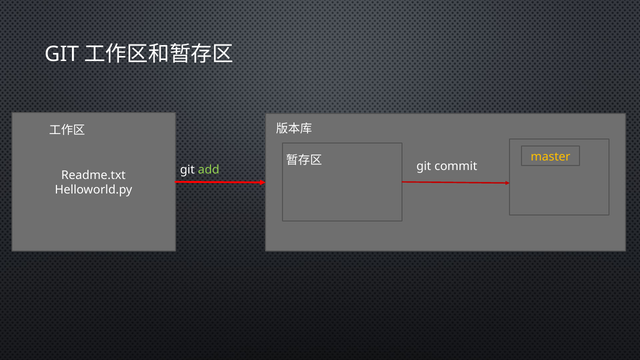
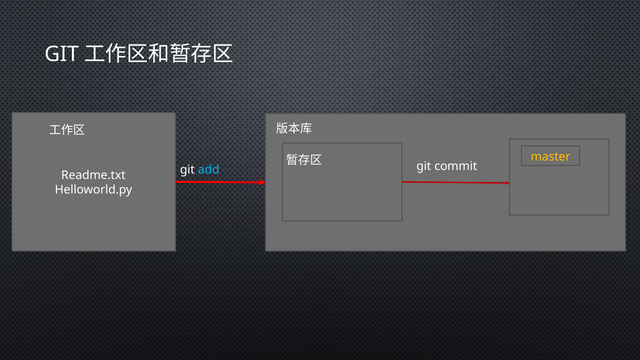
add colour: light green -> light blue (209, 170)
